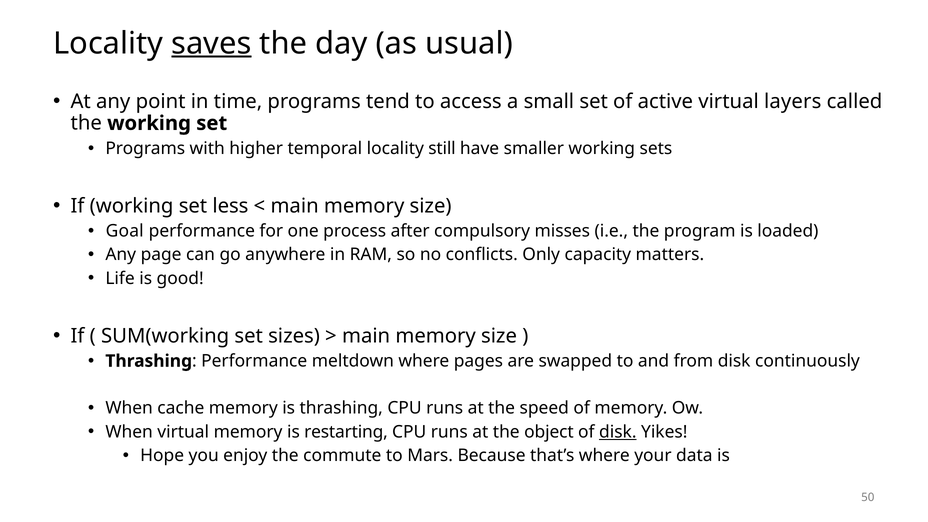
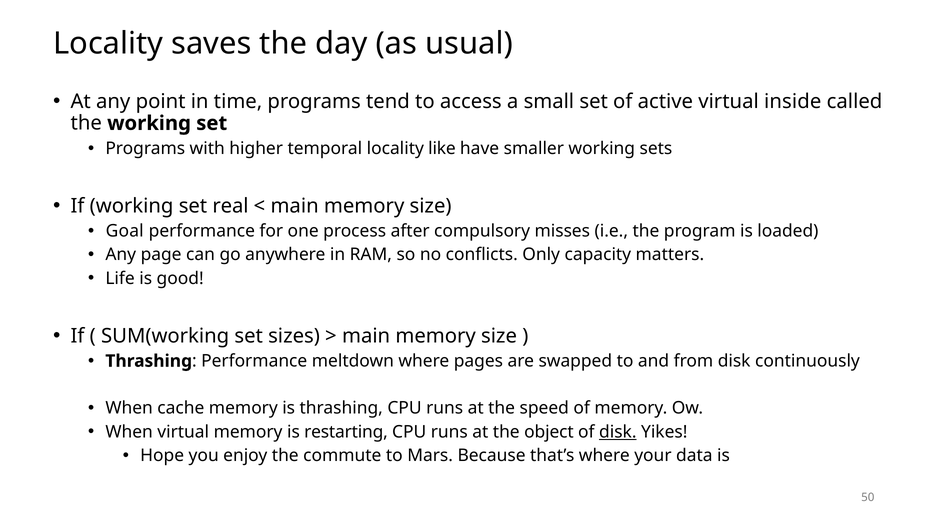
saves underline: present -> none (211, 43)
layers: layers -> inside (793, 101)
still: still -> like (442, 148)
less: less -> real (231, 206)
